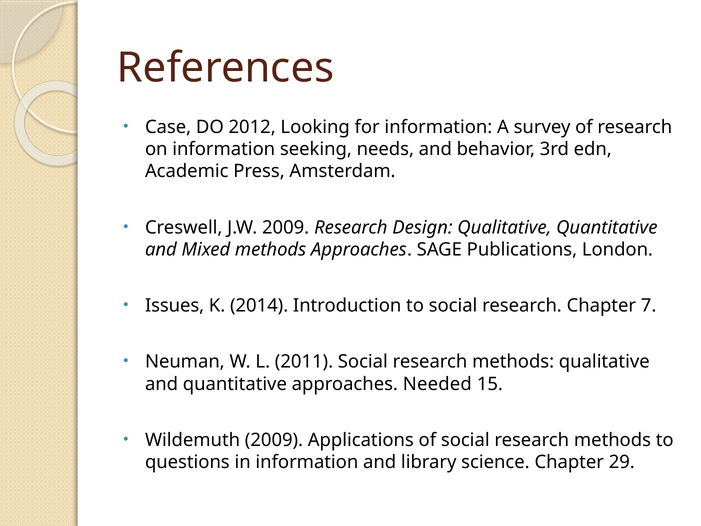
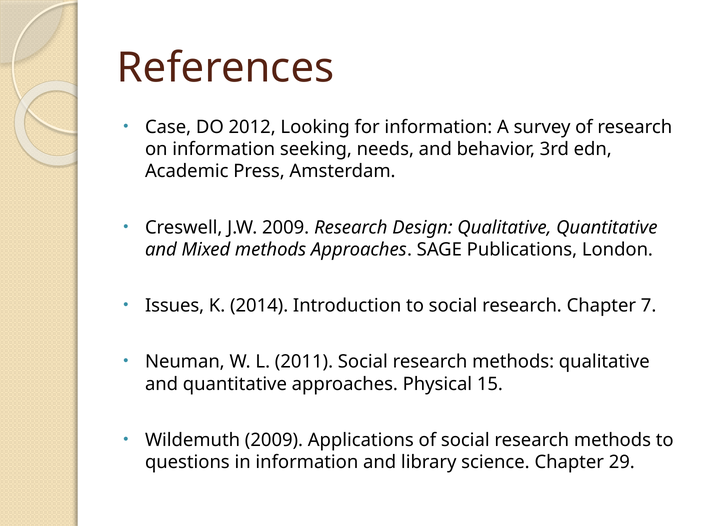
Needed: Needed -> Physical (437, 384)
